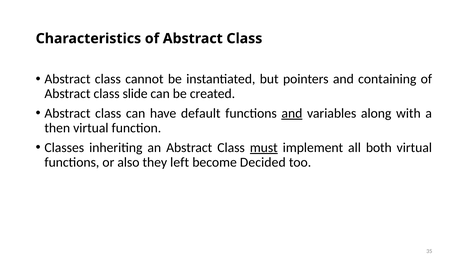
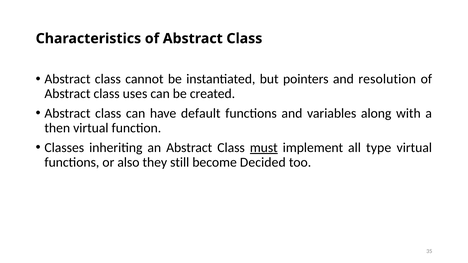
containing: containing -> resolution (387, 79)
slide: slide -> uses (135, 94)
and underline: present -> none (292, 113)
both: both -> type (379, 148)
left: left -> still (180, 162)
